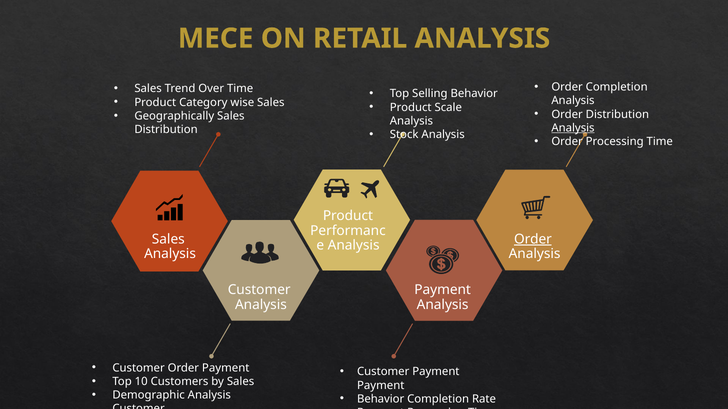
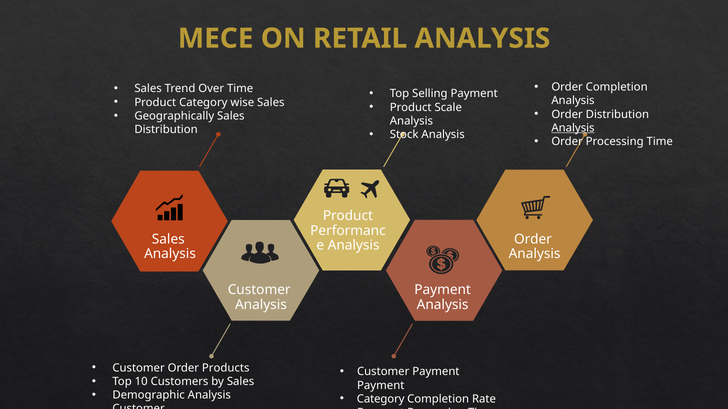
Selling Behavior: Behavior -> Payment (474, 94)
Order underline: present -> none (533, 239)
Order Payment: Payment -> Products (226, 368)
Behavior: Behavior -> Category (381, 399)
